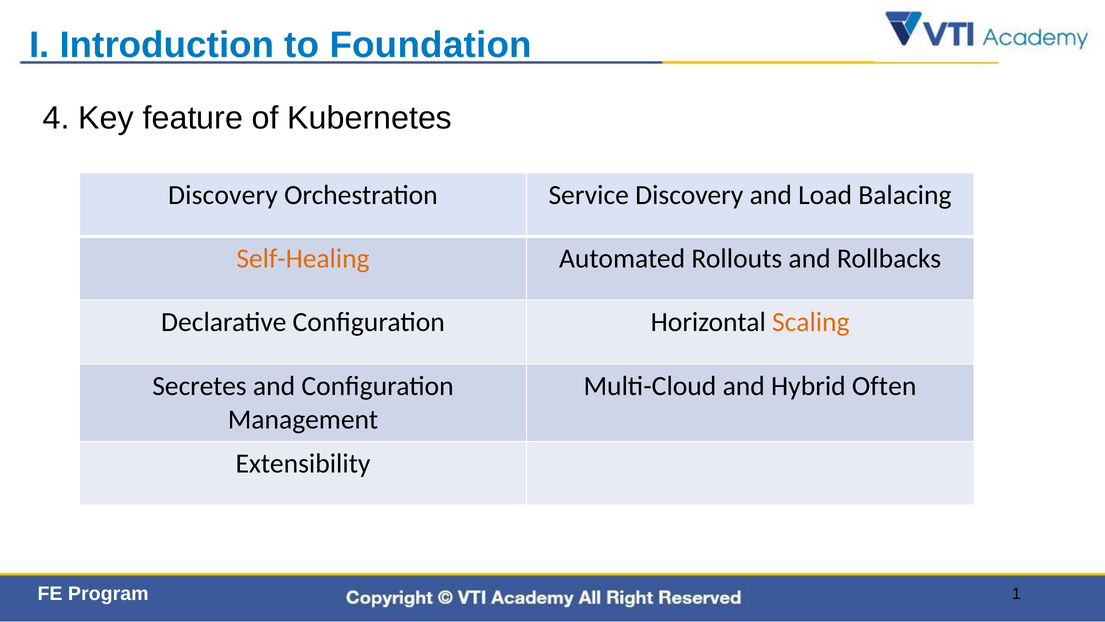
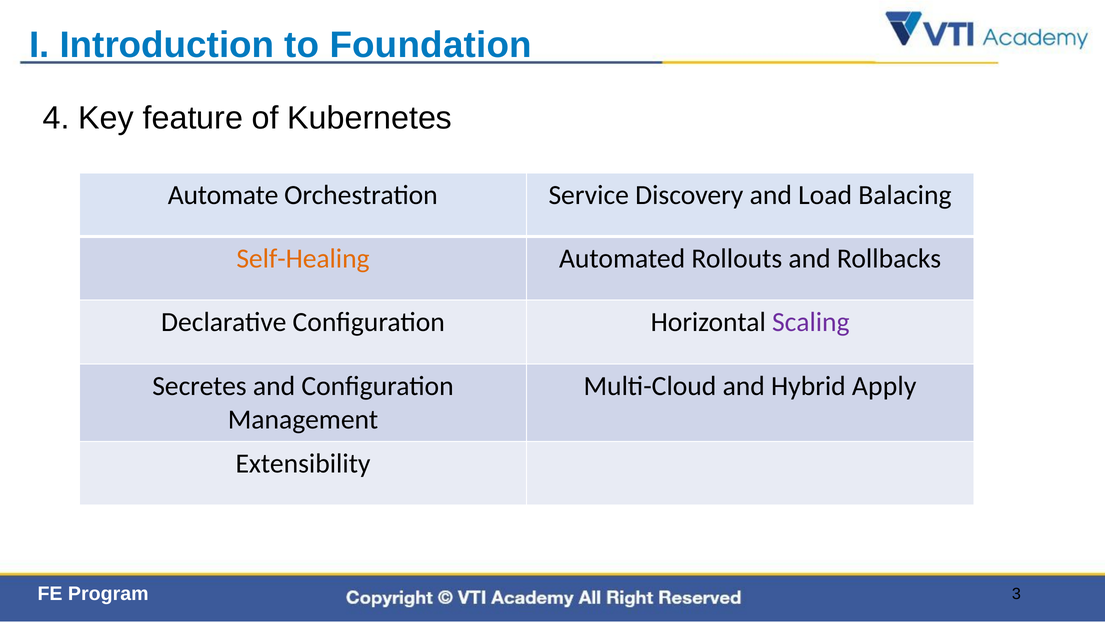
Discovery: Discovery -> Automate (223, 195)
Scaling colour: orange -> purple (811, 322)
Often: Often -> Apply (884, 386)
1: 1 -> 3 (1016, 594)
